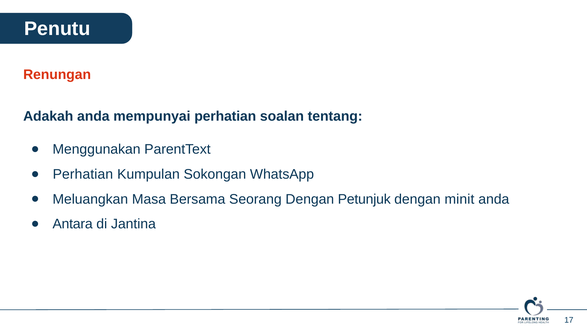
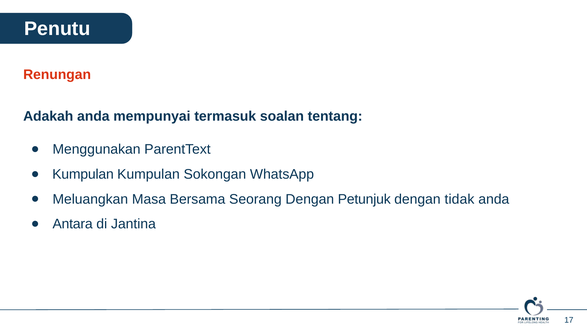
mempunyai perhatian: perhatian -> termasuk (225, 116)
Perhatian: Perhatian -> Kumpulan (83, 174)
minit: minit -> tidak (459, 199)
